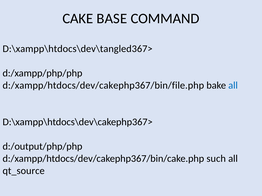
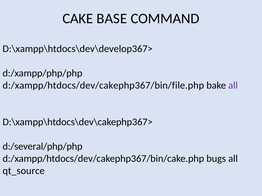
D:\xampp\htdocs\dev\tangled367>: D:\xampp\htdocs\dev\tangled367> -> D:\xampp\htdocs\dev\develop367> (78, 49)
all colour: blue -> purple (233, 86)
d:/output/php/php: d:/output/php/php -> d:/several/php/php (43, 147)
such: such -> bugs (216, 159)
